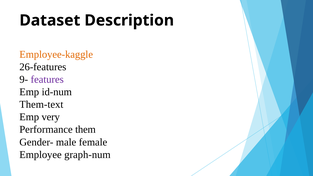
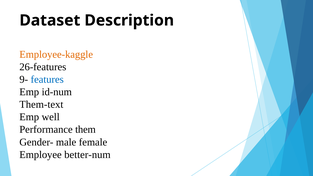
features colour: purple -> blue (47, 79)
very: very -> well (51, 117)
graph-num: graph-num -> better-num (87, 155)
